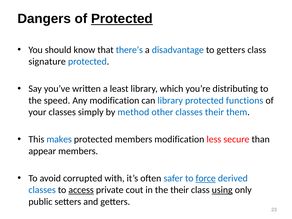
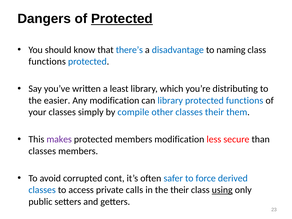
to getters: getters -> naming (231, 50)
signature: signature -> functions (47, 61)
speed: speed -> easier (57, 100)
method: method -> compile (133, 112)
makes colour: blue -> purple (59, 139)
appear: appear -> classes (42, 151)
with: with -> cont (115, 178)
force underline: present -> none (206, 178)
access underline: present -> none (81, 190)
cout: cout -> calls (134, 190)
